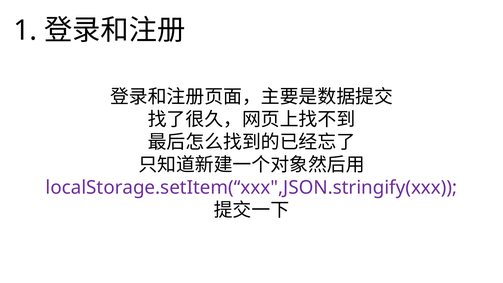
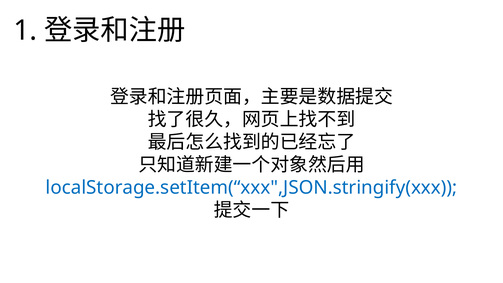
localStorage.setItem(“xxx",JSON.stringify(xxx colour: purple -> blue (251, 187)
